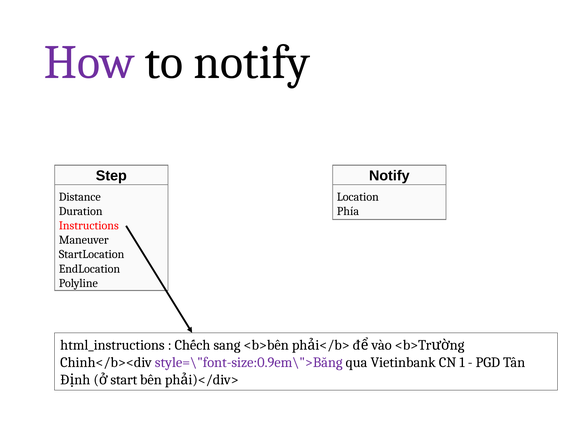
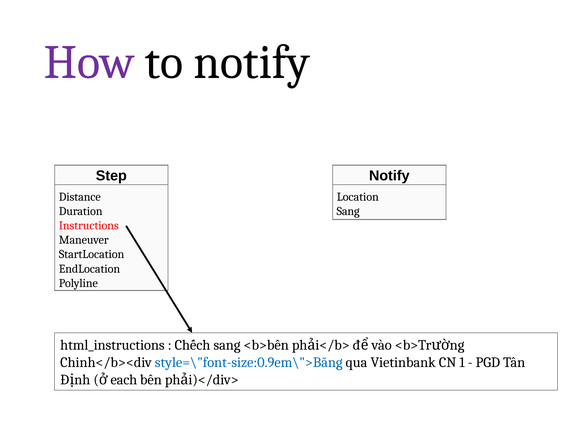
Phía: Phía -> Sang (348, 211)
style=\"font-size:0.9em\">Băng colour: purple -> blue (249, 362)
start: start -> each (124, 379)
